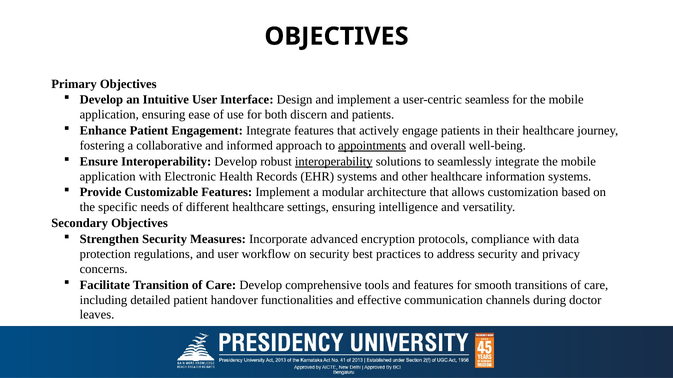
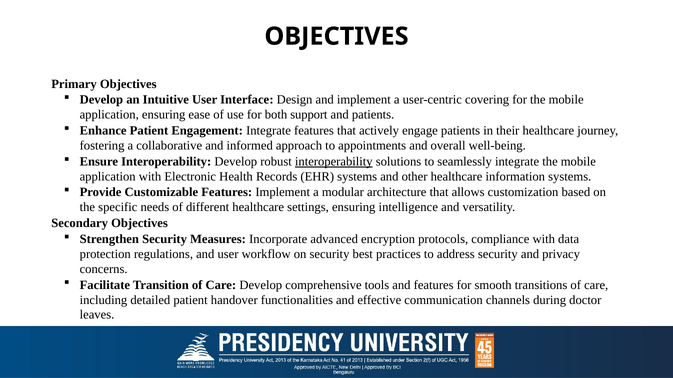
seamless: seamless -> covering (487, 100)
discern: discern -> support (309, 115)
appointments underline: present -> none (372, 146)
